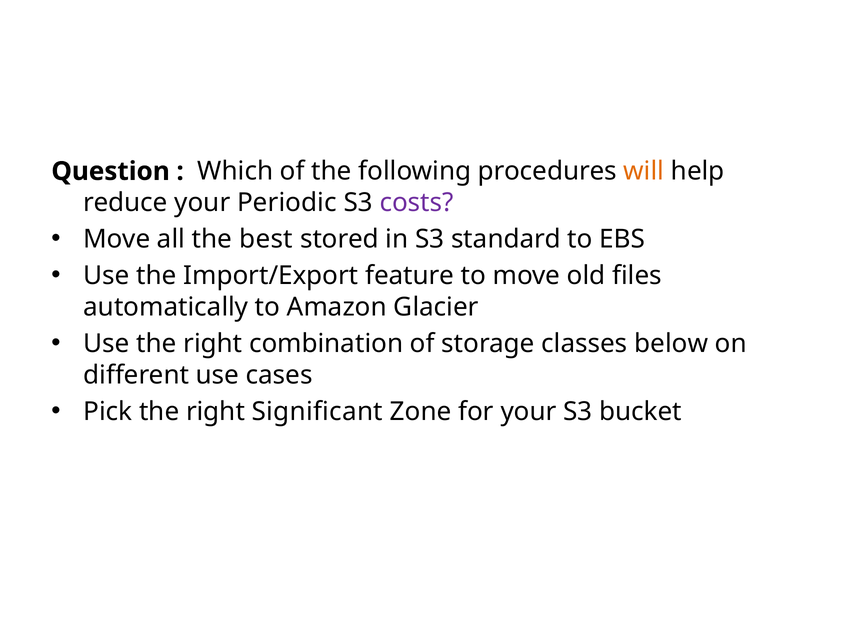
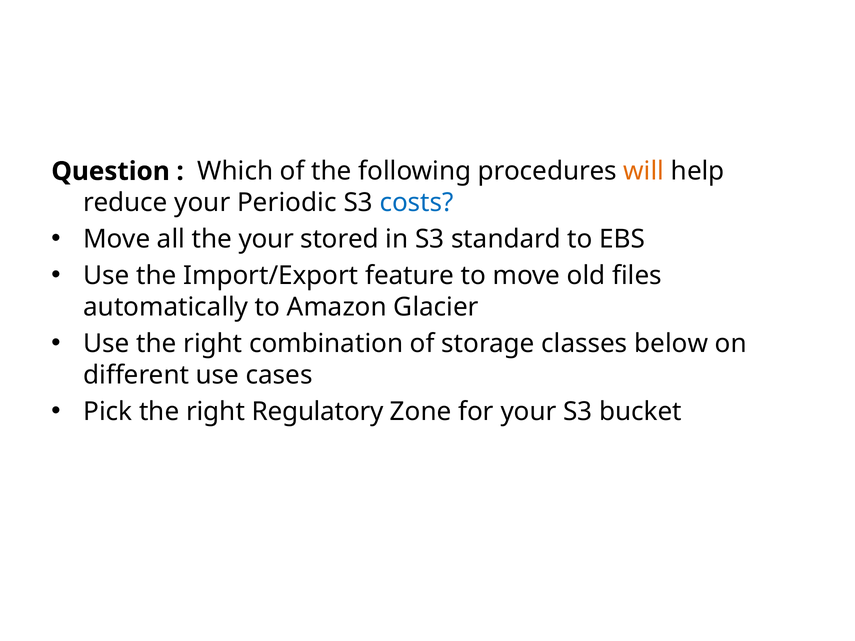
costs colour: purple -> blue (417, 203)
the best: best -> your (266, 239)
Significant: Significant -> Regulatory (318, 412)
